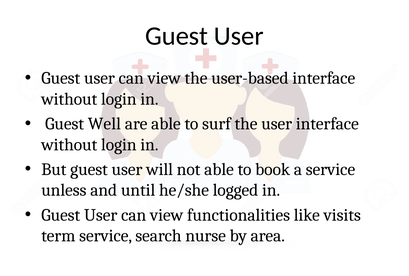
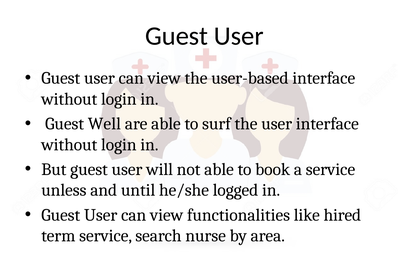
visits: visits -> hired (342, 215)
